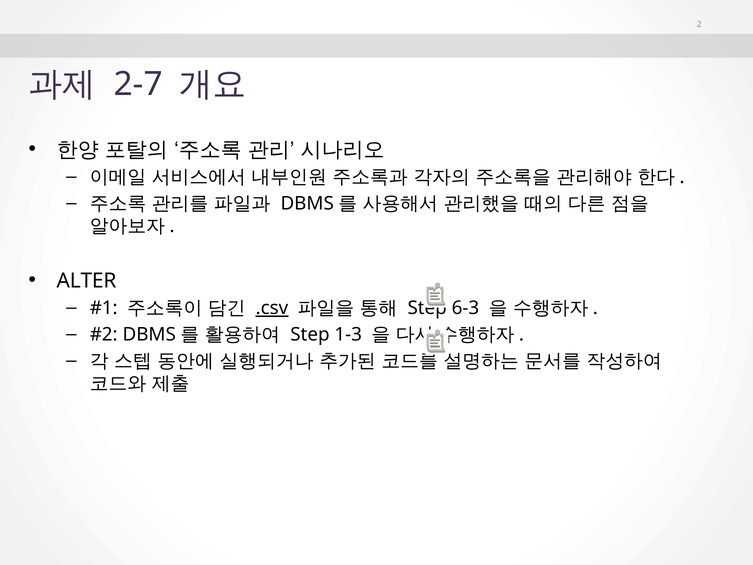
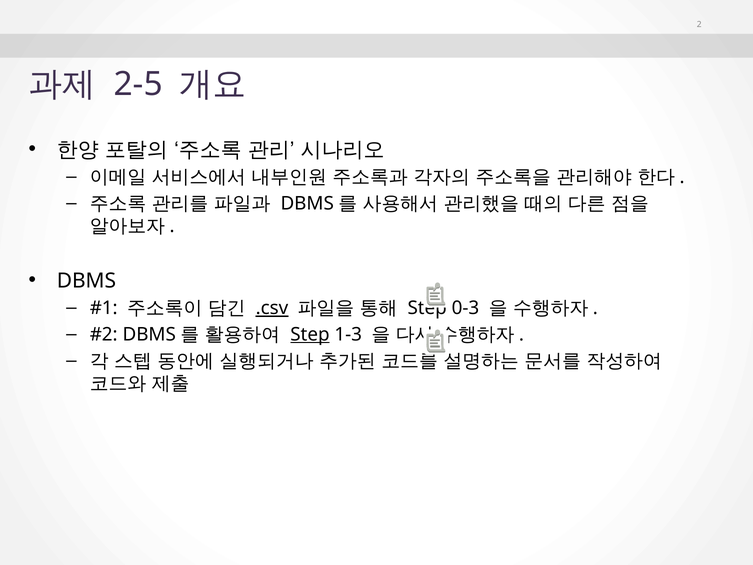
2-7: 2-7 -> 2-5 (138, 84)
ALTER: ALTER -> DBMS (86, 281)
6-3: 6-3 -> 0-3 (465, 308)
Step underline: none -> present (310, 334)
